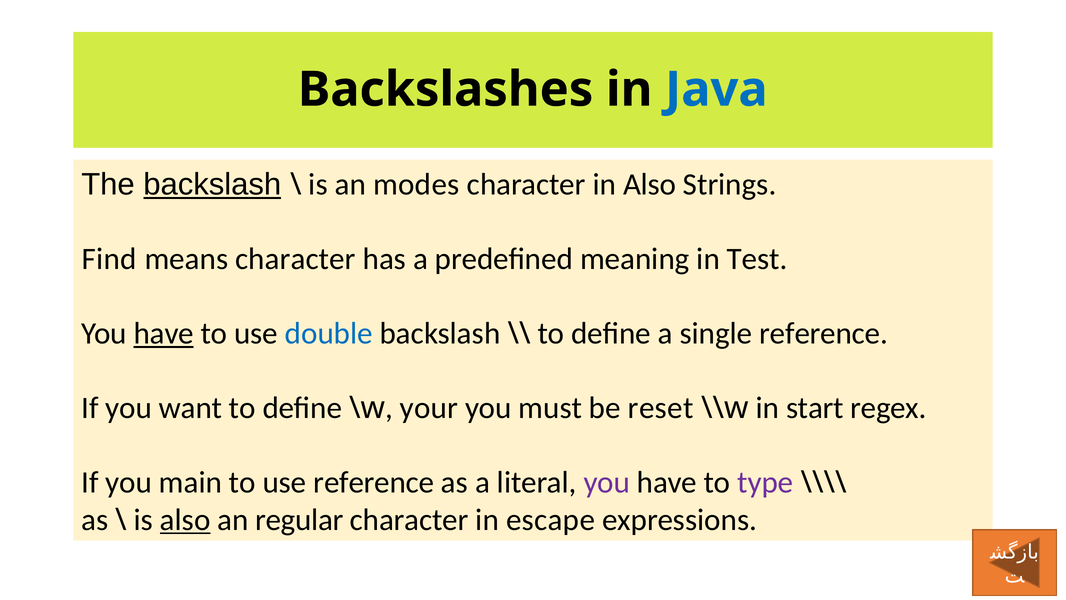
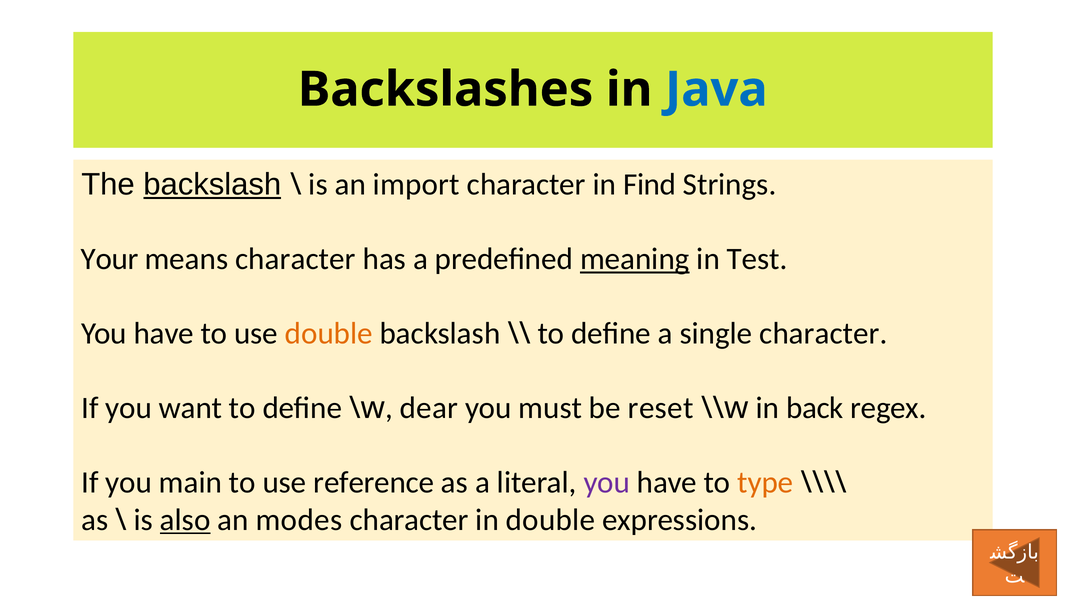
modes: modes -> import (416, 184)
in Also: Also -> Find (650, 184)
Find: Find -> Your (110, 259)
meaning underline: none -> present (635, 259)
have underline: present -> none (164, 333)
double colour: blue -> orange (329, 333)
single reference: reference -> character (824, 333)
your: your -> dear (429, 408)
start: start -> back (815, 408)
type colour: purple -> orange (765, 482)
regular: regular -> modes (299, 520)
in escape: escape -> double (551, 520)
